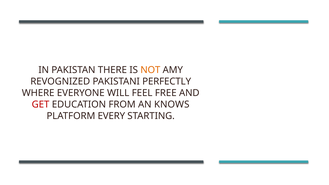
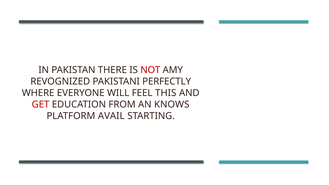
NOT colour: orange -> red (150, 70)
FREE: FREE -> THIS (166, 93)
EVERY: EVERY -> AVAIL (111, 116)
